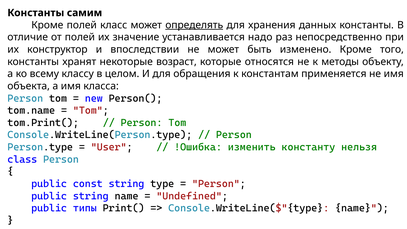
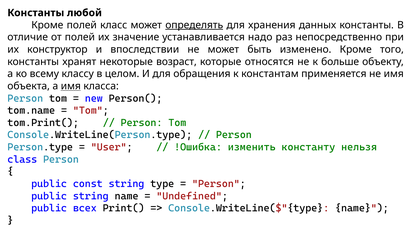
самим: самим -> любой (84, 13)
методы: методы -> больше (340, 62)
имя underline: none -> present (71, 86)
типы: типы -> всех (85, 208)
